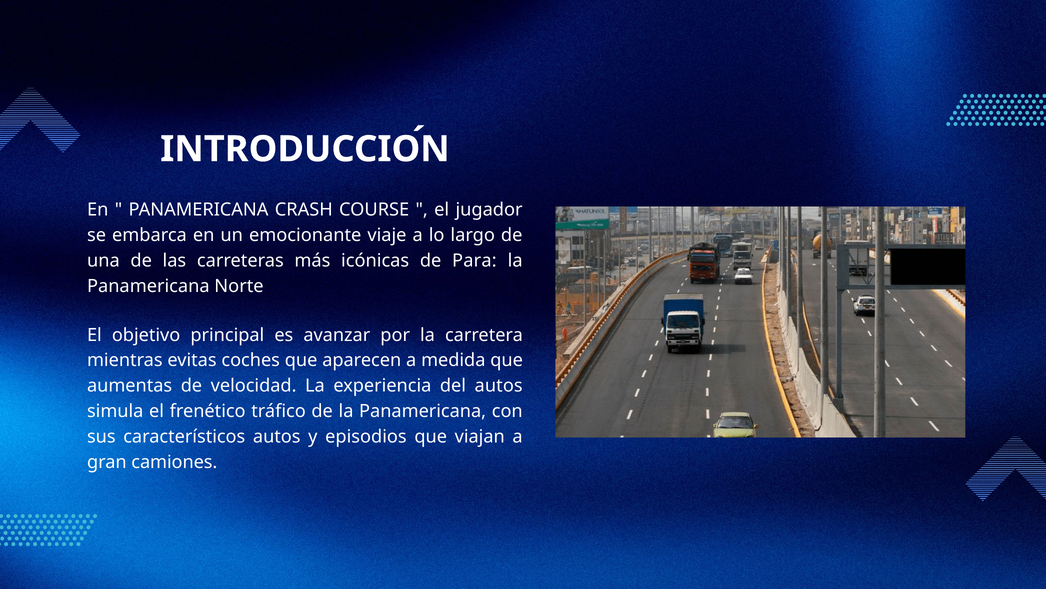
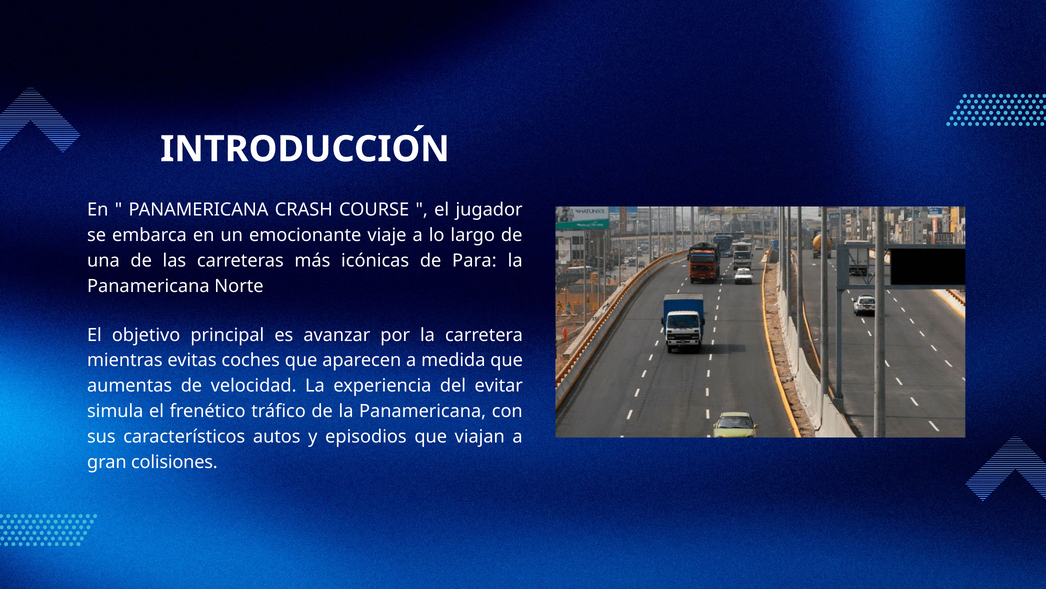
del autos: autos -> evitar (499, 385)
camiones: camiones -> colisiones (174, 462)
